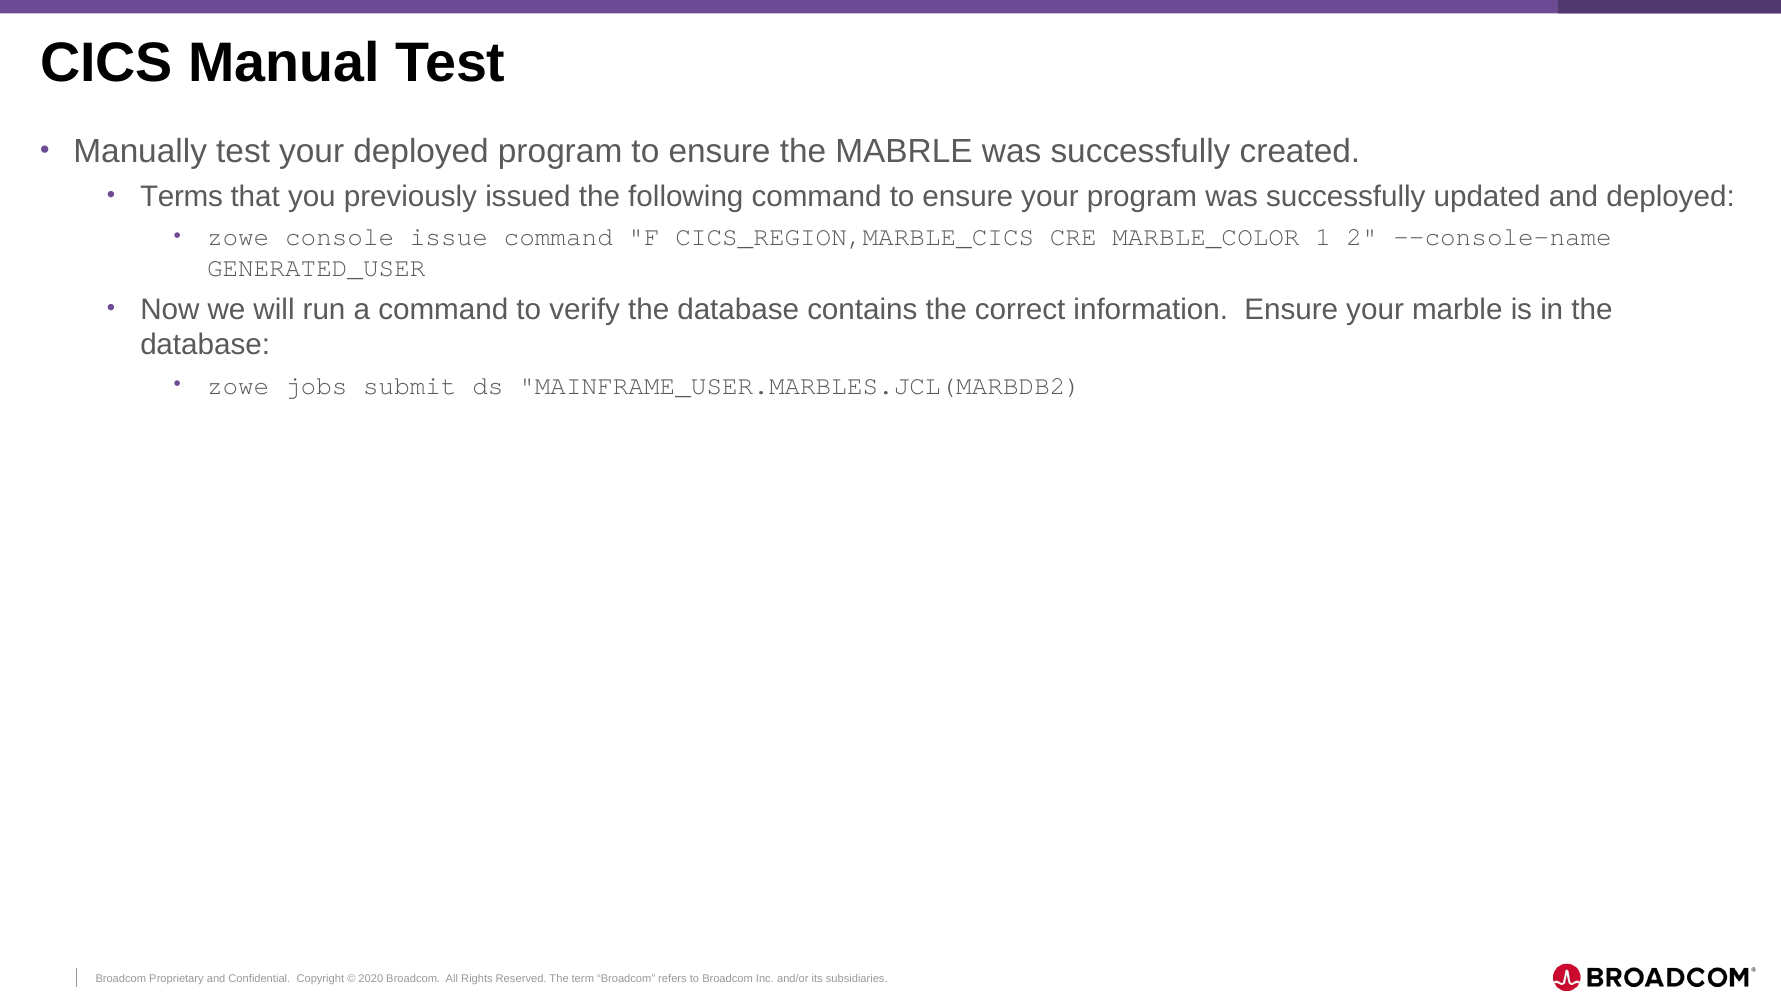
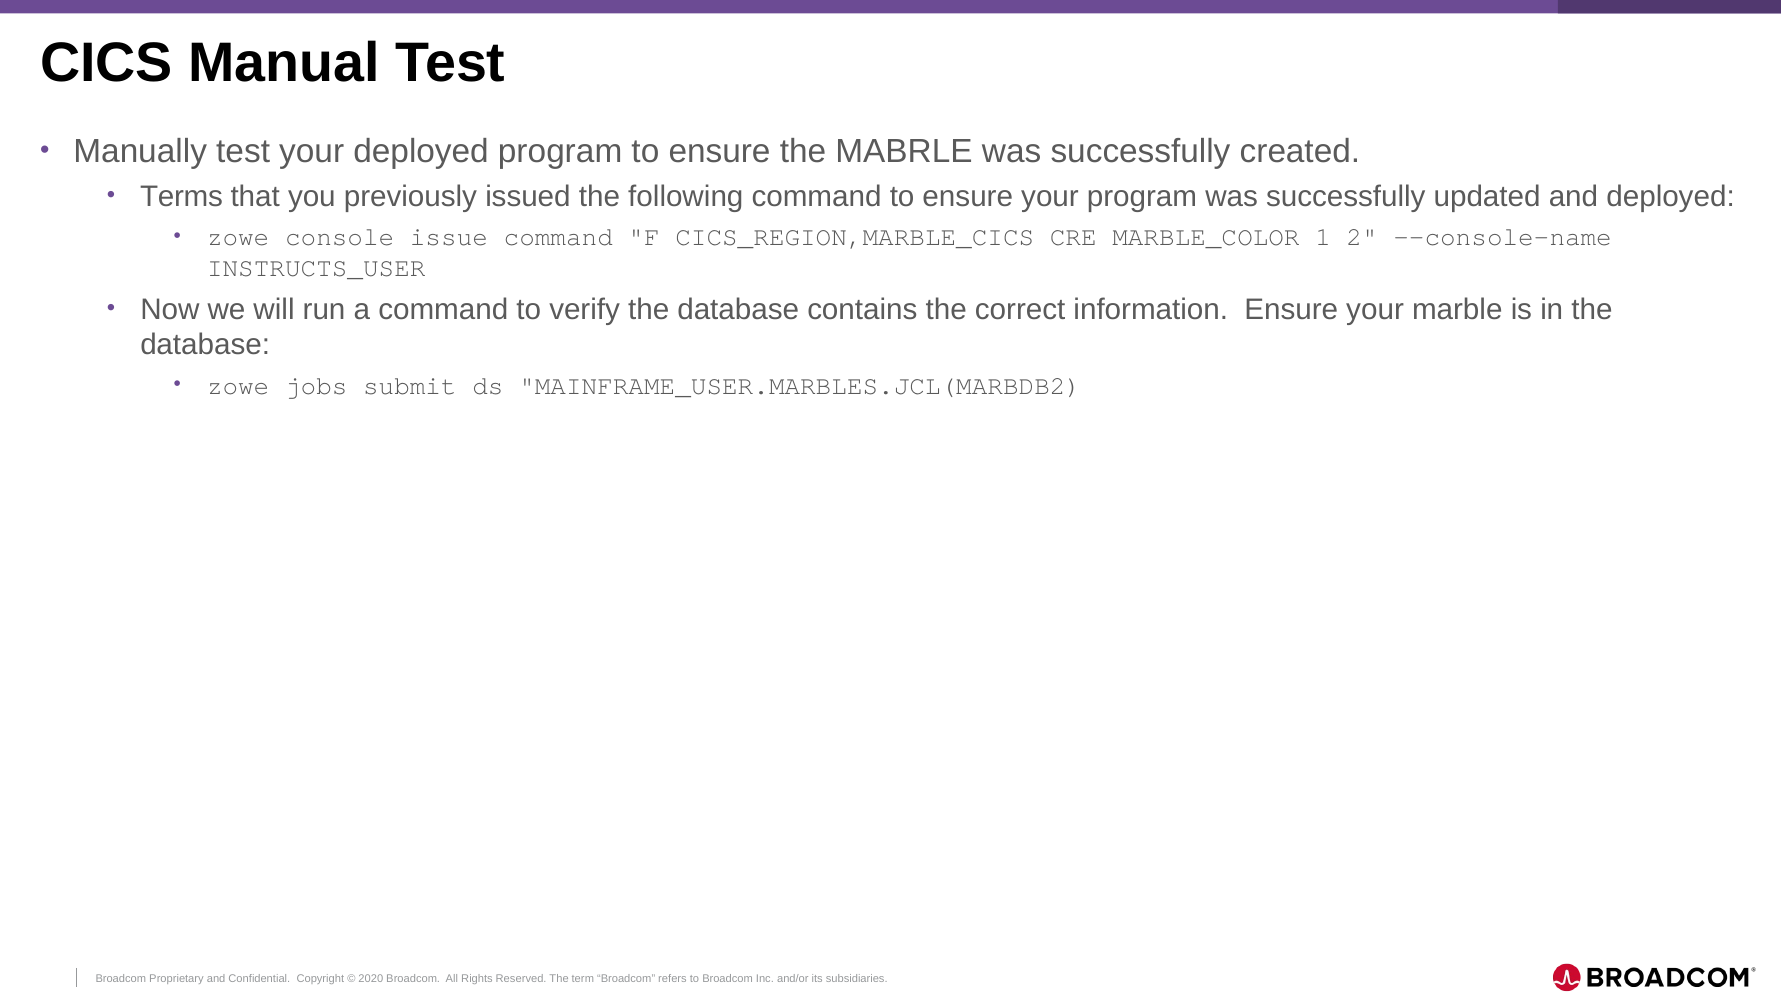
GENERATED_USER: GENERATED_USER -> INSTRUCTS_USER (316, 268)
